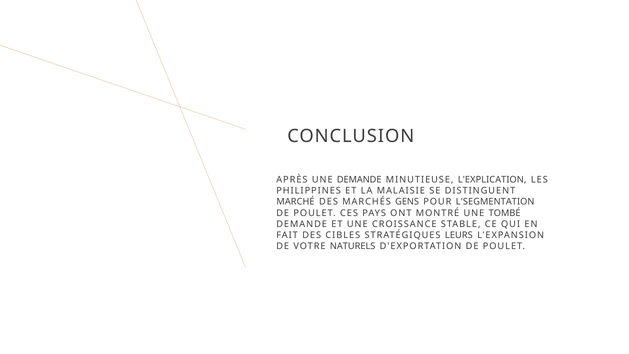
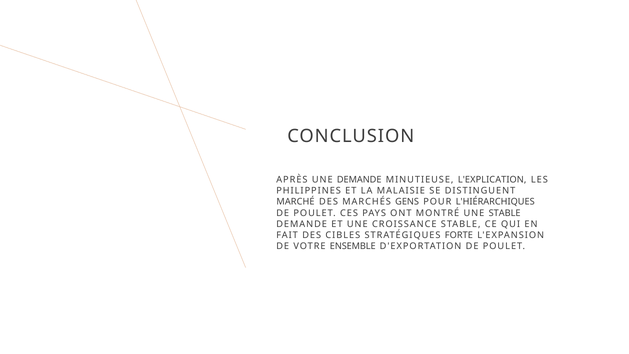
L'SEGMENTATION: L'SEGMENTATION -> L'HIÉRARCHIQUES (495, 202)
UNE TOMBÉ: TOMBÉ -> STABLE (505, 213)
LEURS: LEURS -> FORTE (459, 235)
NATURELS: NATURELS -> ENSEMBLE (353, 246)
